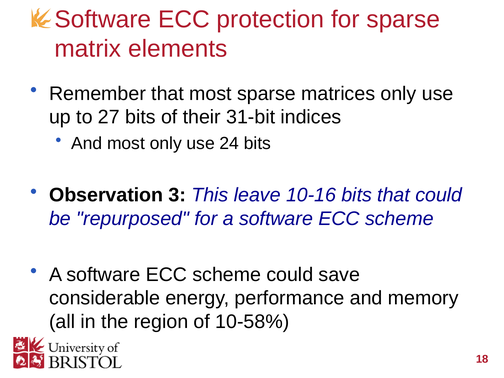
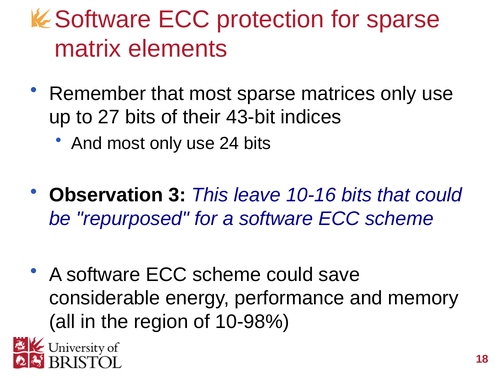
31-bit: 31-bit -> 43-bit (251, 117)
10-58%: 10-58% -> 10-98% (252, 322)
